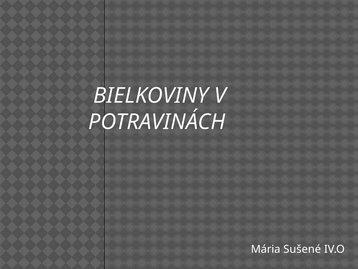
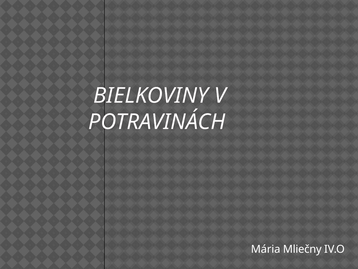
Sušené: Sušené -> Mliečny (302, 249)
